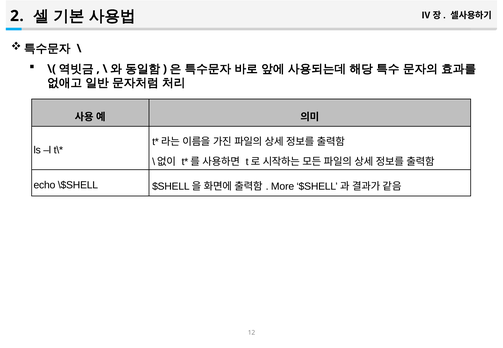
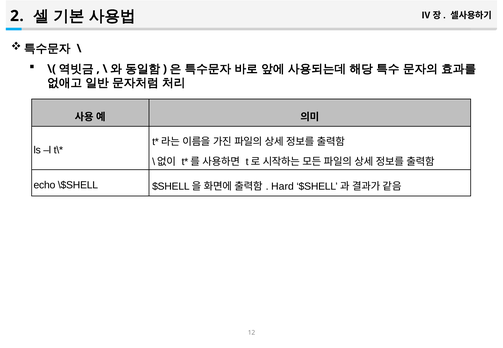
More: More -> Hard (282, 187)
